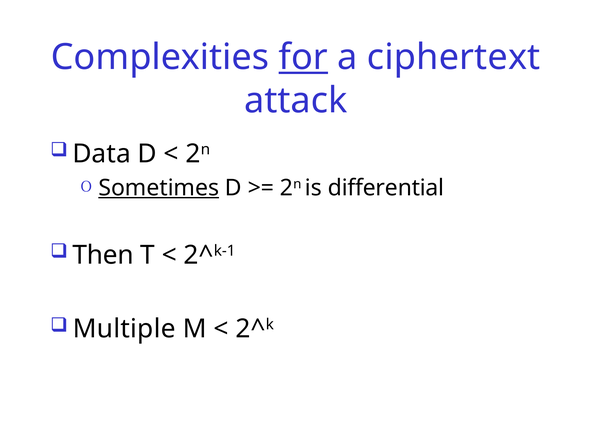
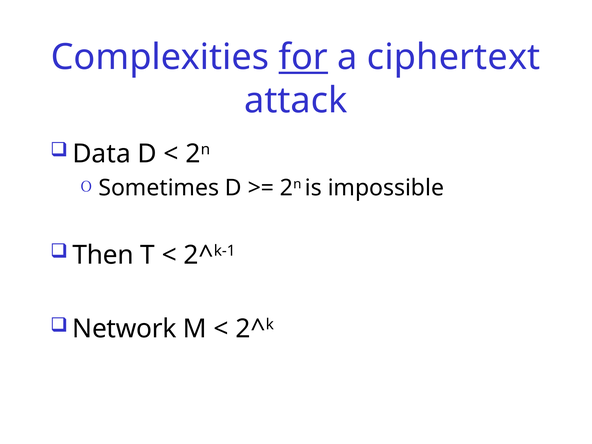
Sometimes underline: present -> none (159, 188)
differential: differential -> impossible (386, 188)
Multiple: Multiple -> Network (124, 329)
